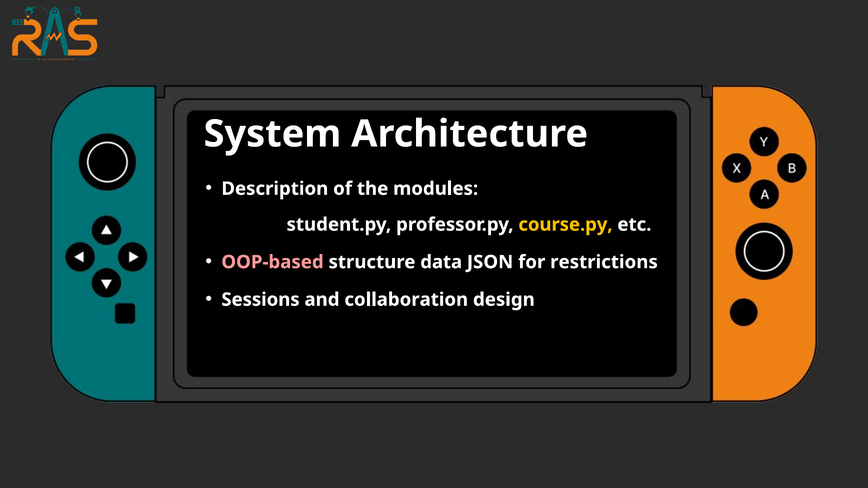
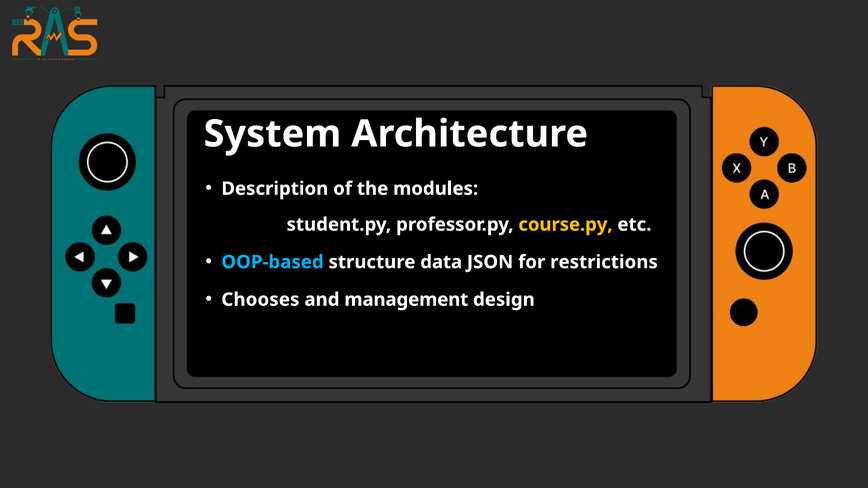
OOP-based colour: pink -> light blue (273, 262)
Sessions: Sessions -> Chooses (260, 300)
collaboration: collaboration -> management (406, 300)
